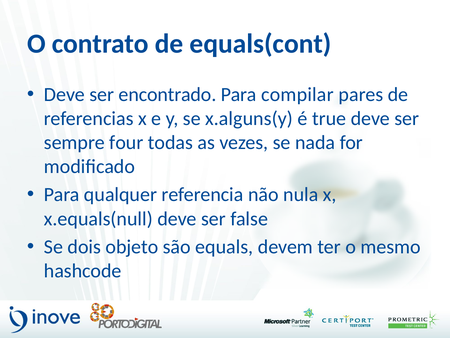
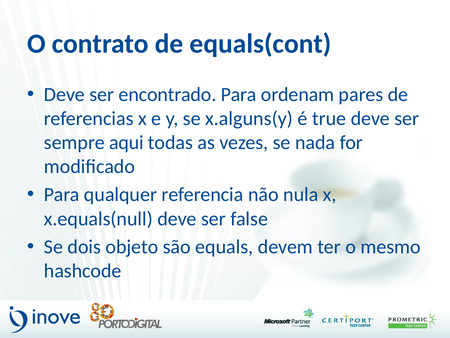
compilar: compilar -> ordenam (298, 94)
four: four -> aqui (126, 142)
